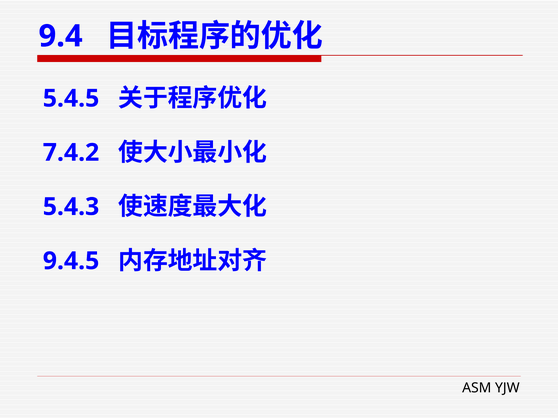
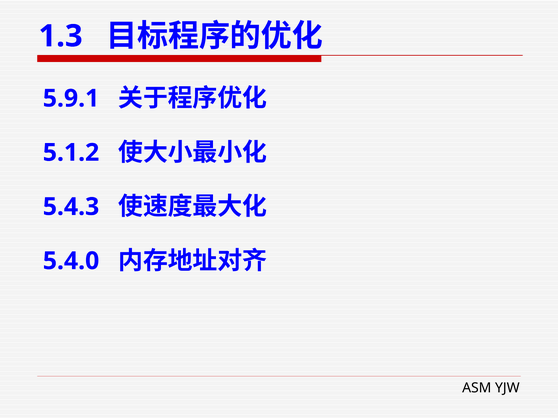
9.4: 9.4 -> 1.3 (61, 36)
5.4.5: 5.4.5 -> 5.9.1 (71, 99)
7.4.2: 7.4.2 -> 5.1.2 (71, 153)
9.4.5: 9.4.5 -> 5.4.0 (71, 261)
